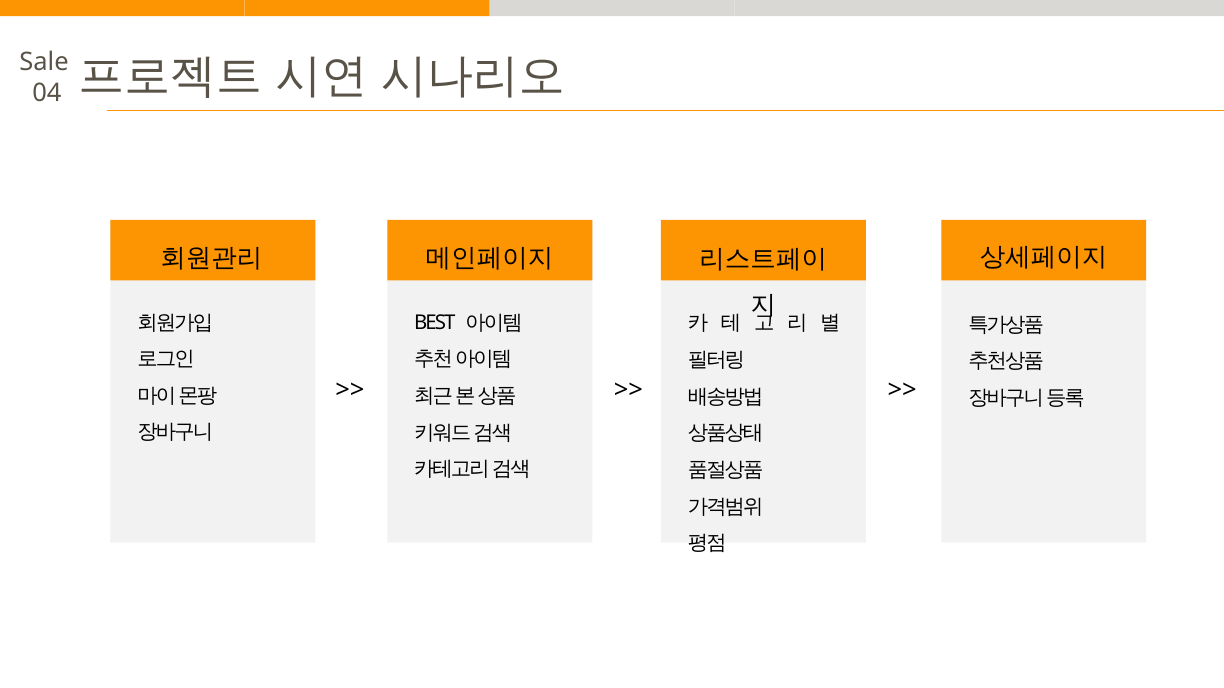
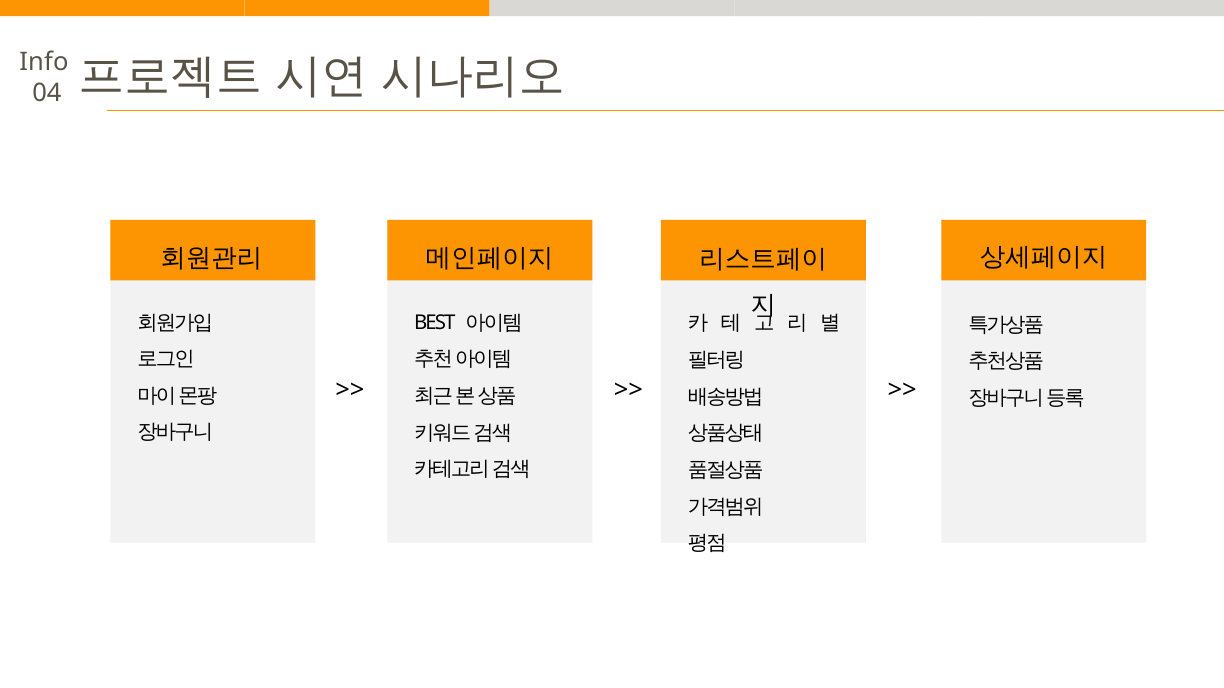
Sale: Sale -> Info (44, 62)
